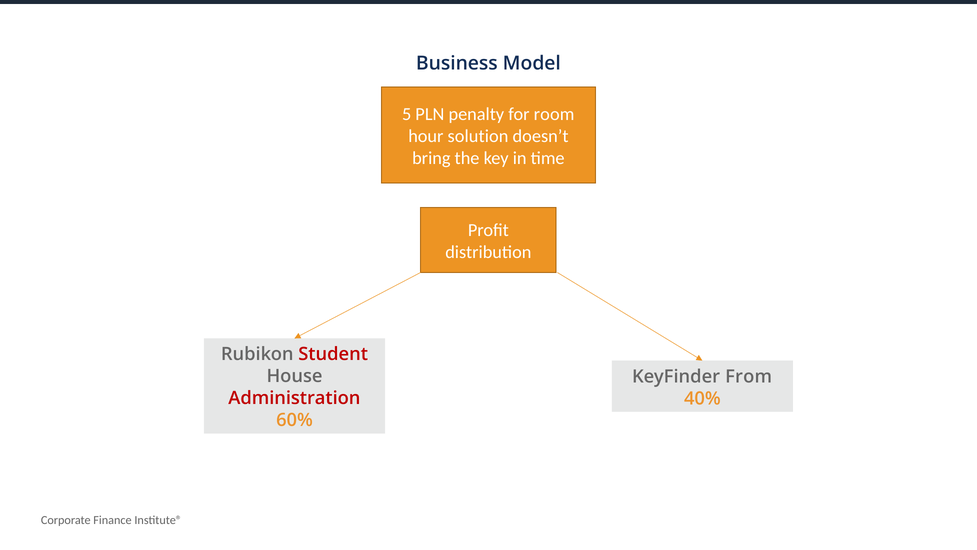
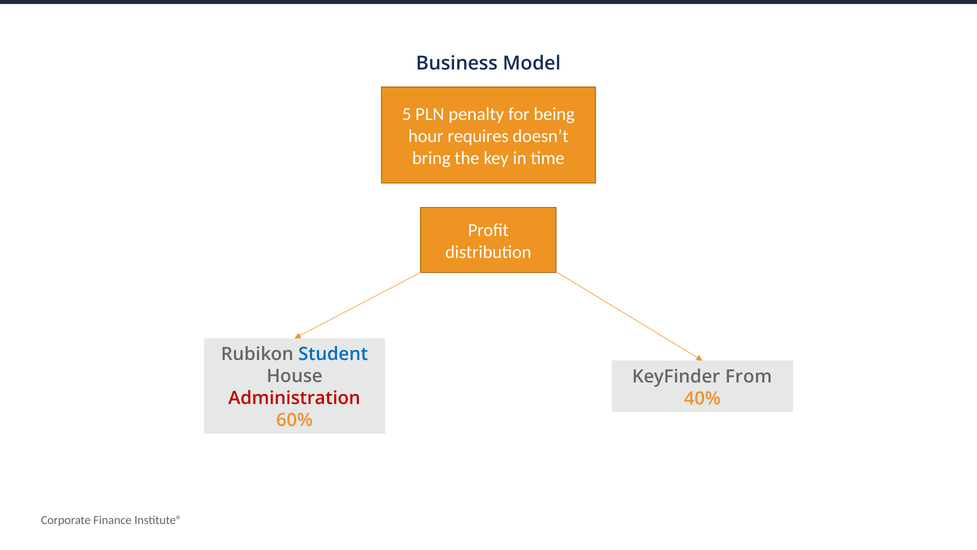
room: room -> being (554, 114)
solution: solution -> requires (478, 136)
Student colour: red -> blue (333, 354)
